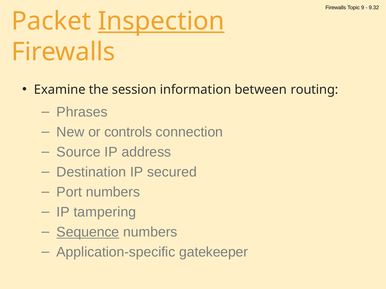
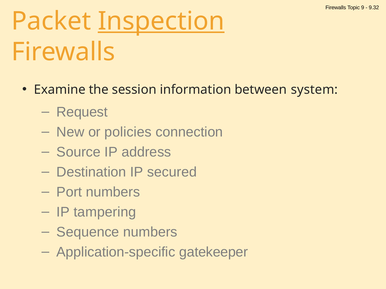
routing: routing -> system (314, 90)
Phrases: Phrases -> Request (82, 112)
controls: controls -> policies (128, 132)
Sequence underline: present -> none (88, 233)
